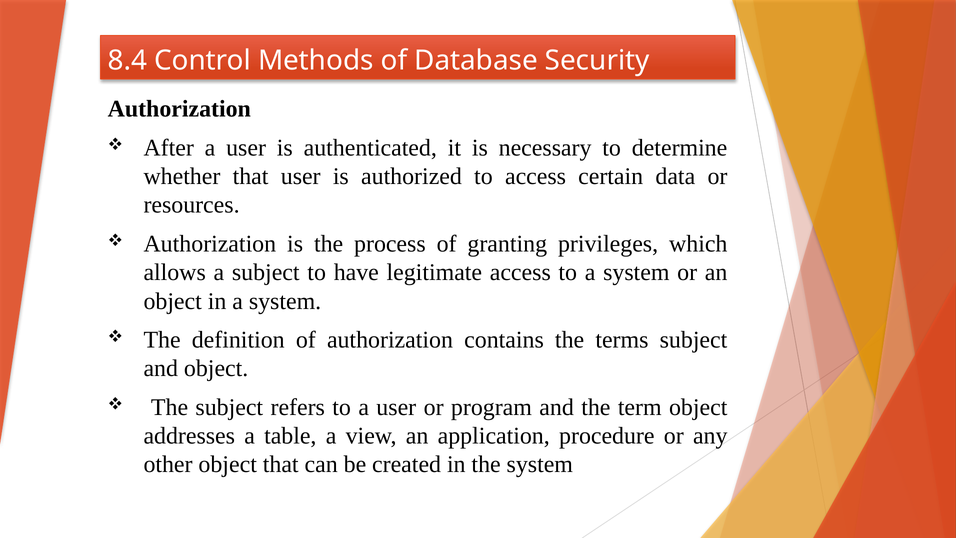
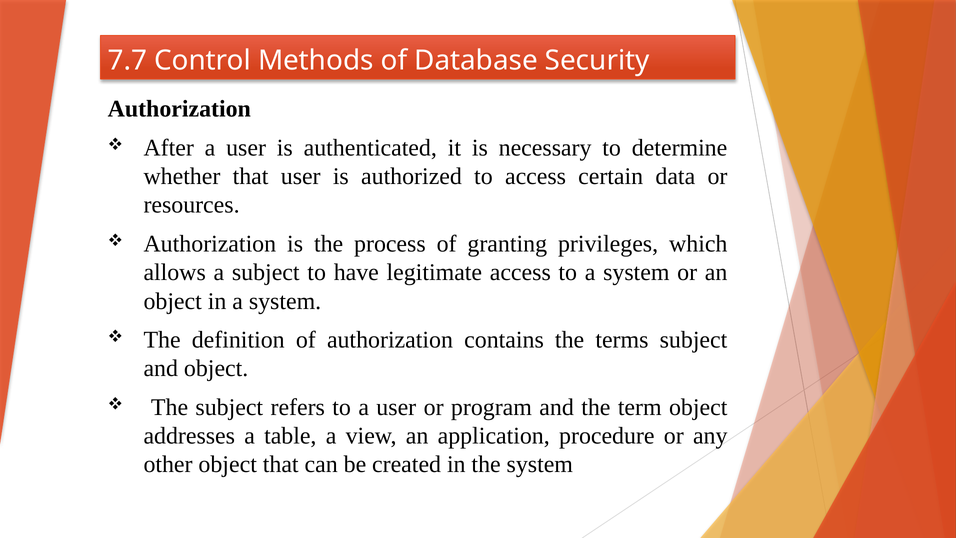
8.4: 8.4 -> 7.7 (127, 60)
